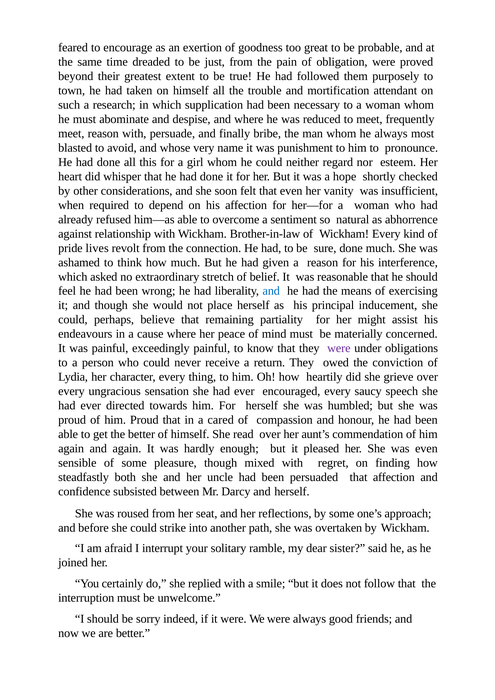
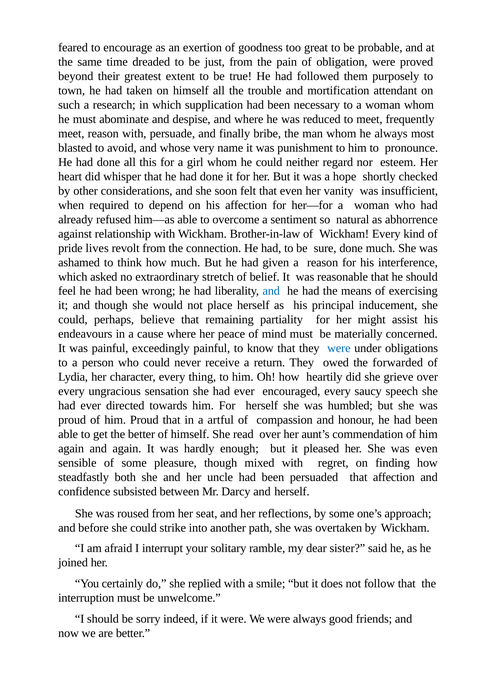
were colour: purple -> blue (339, 349)
conviction: conviction -> forwarded (398, 363)
cared: cared -> artful (221, 420)
